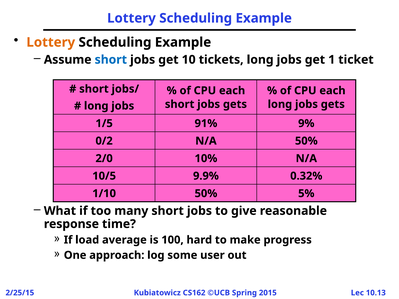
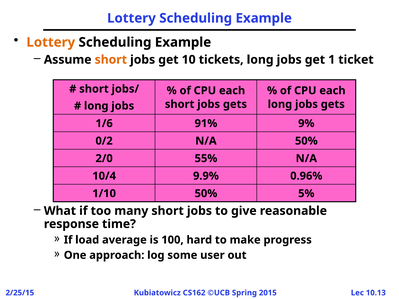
short colour: blue -> orange (111, 60)
1/5: 1/5 -> 1/6 (104, 124)
10%: 10% -> 55% (206, 159)
10/5: 10/5 -> 10/4 (104, 176)
0.32%: 0.32% -> 0.96% (306, 176)
